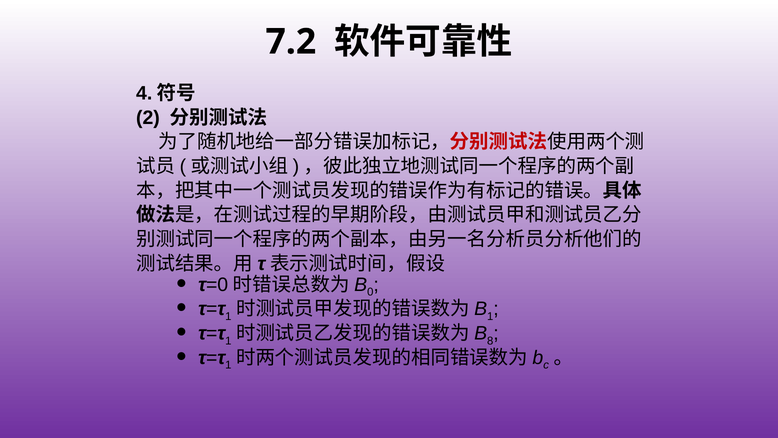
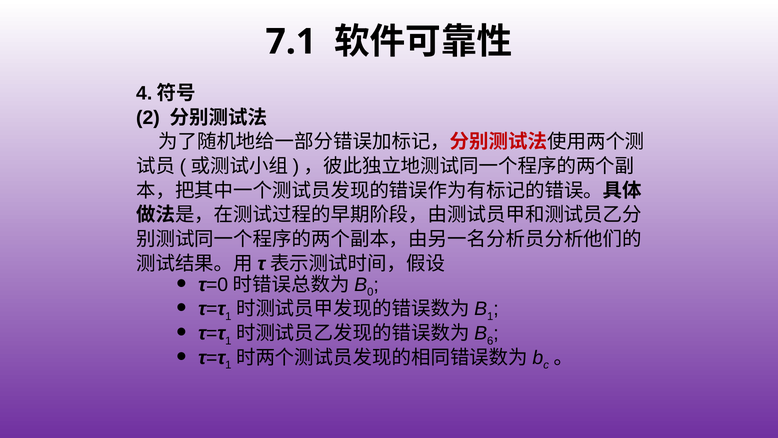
7.2: 7.2 -> 7.1 (291, 42)
8: 8 -> 6 (490, 341)
